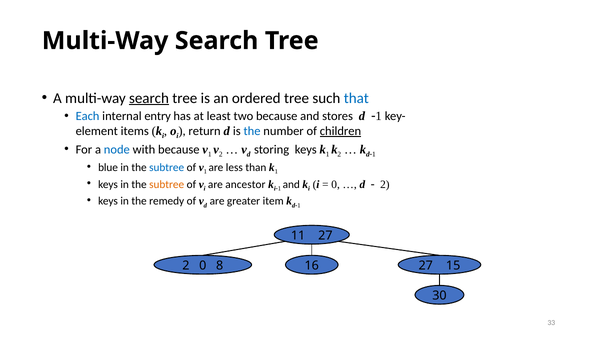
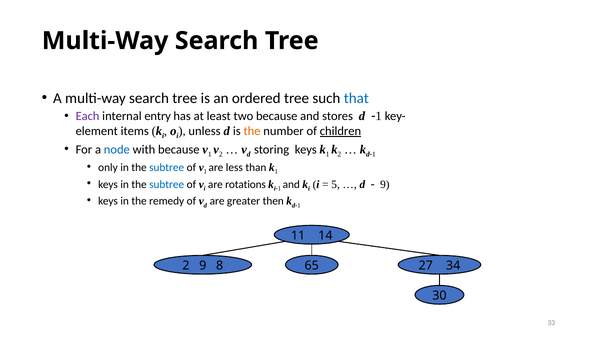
search underline: present -> none (149, 98)
Each colour: blue -> purple (88, 116)
return: return -> unless (205, 131)
the colour: blue -> orange (252, 131)
blue: blue -> only (108, 167)
subtree colour: orange -> blue (167, 184)
ancestor: ancestor -> rotations (246, 184)
0: 0 -> 5 (336, 184)
2: 2 -> 9 (385, 184)
item: item -> then (273, 201)
11 27: 27 -> 14 (325, 236)
2 0: 0 -> 9 (203, 266)
16: 16 -> 65 (312, 266)
15: 15 -> 34 (453, 266)
